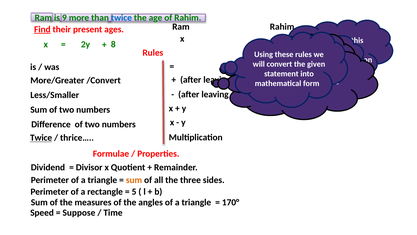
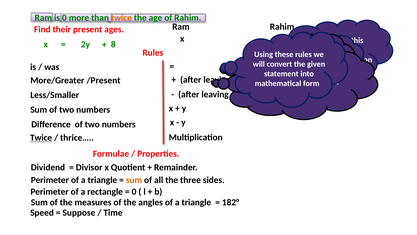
is 9: 9 -> 0 (64, 18)
twice colour: blue -> orange (121, 18)
Find underline: present -> none (42, 29)
/Convert: /Convert -> /Present (104, 80)
5: 5 -> 0 (134, 192)
170°: 170° -> 182° (231, 202)
